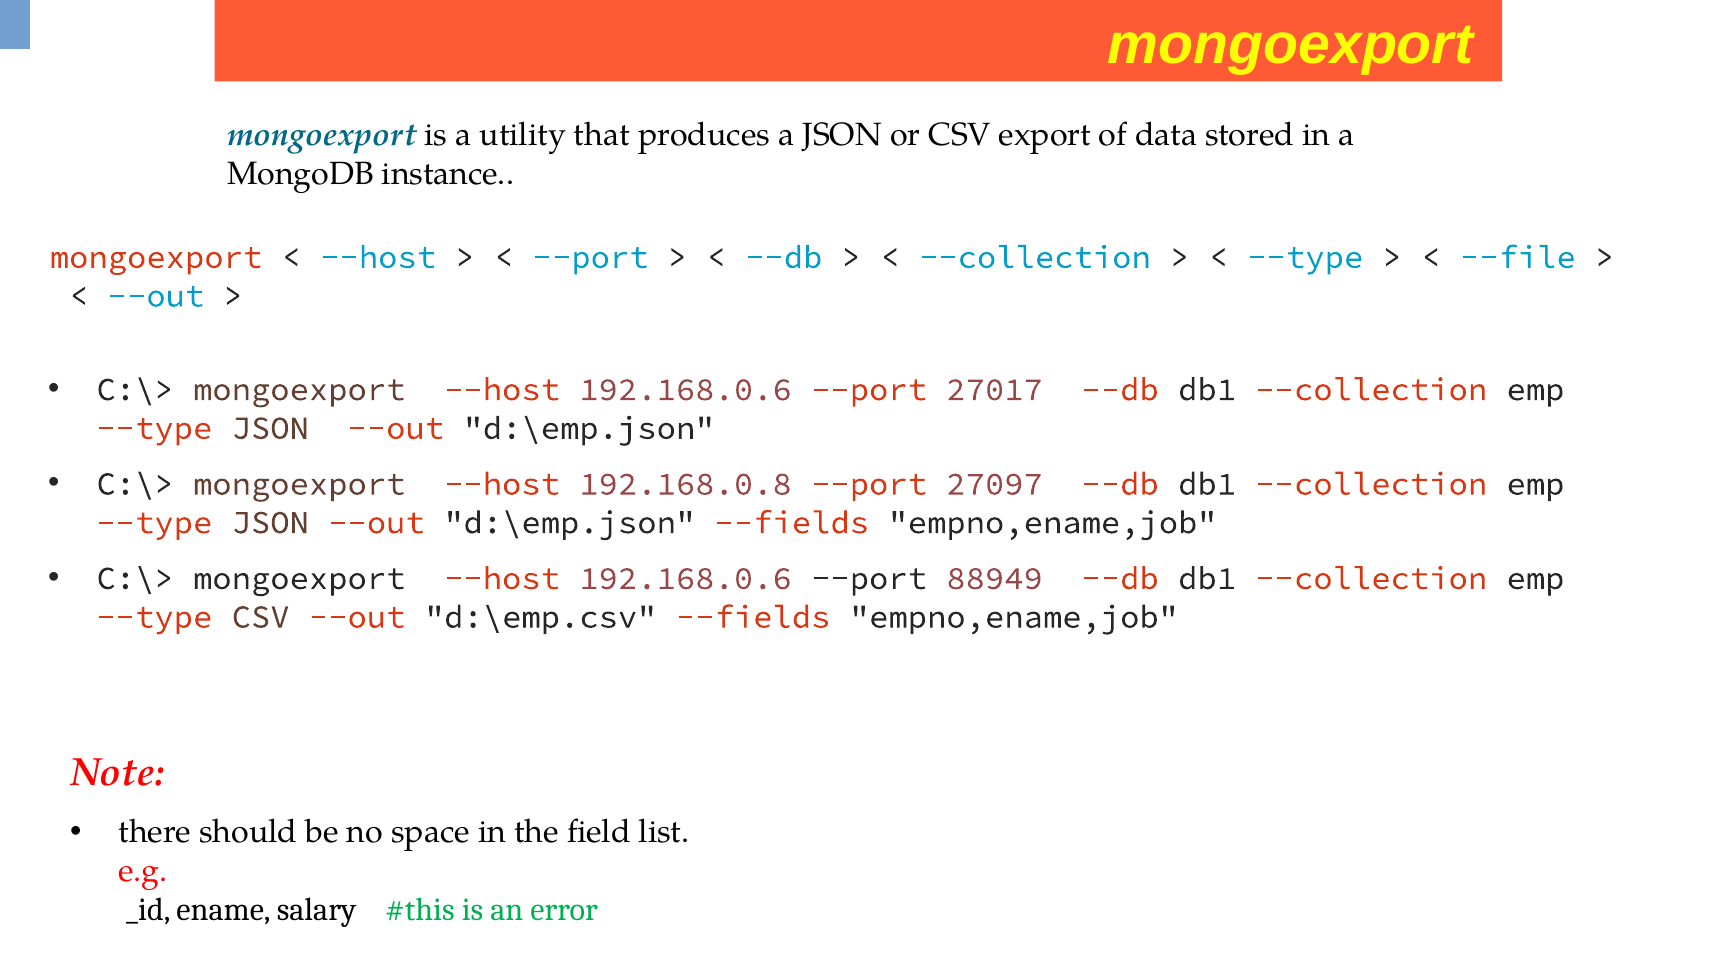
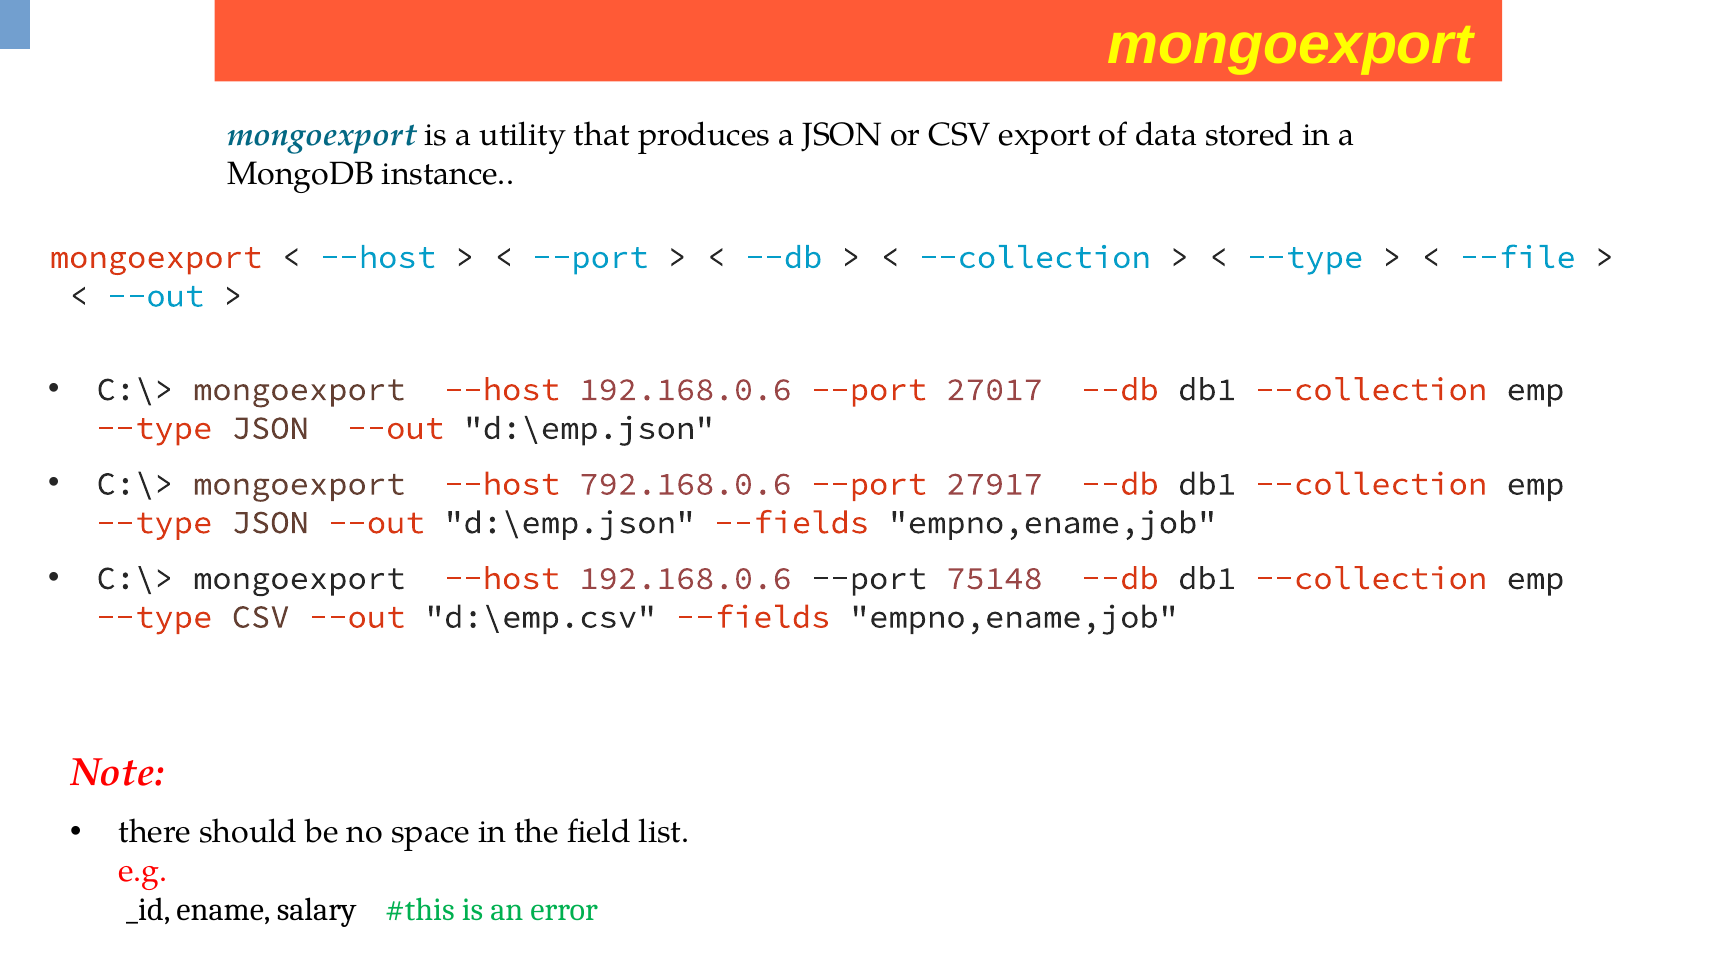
192.168.0.8: 192.168.0.8 -> 792.168.0.6 (686, 484)
27097: 27097 -> 27917 (995, 484)
88949: 88949 -> 75148 (995, 578)
